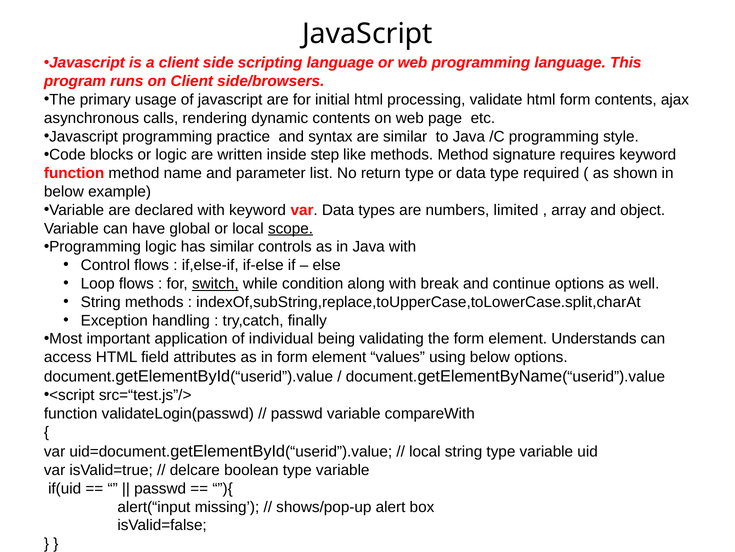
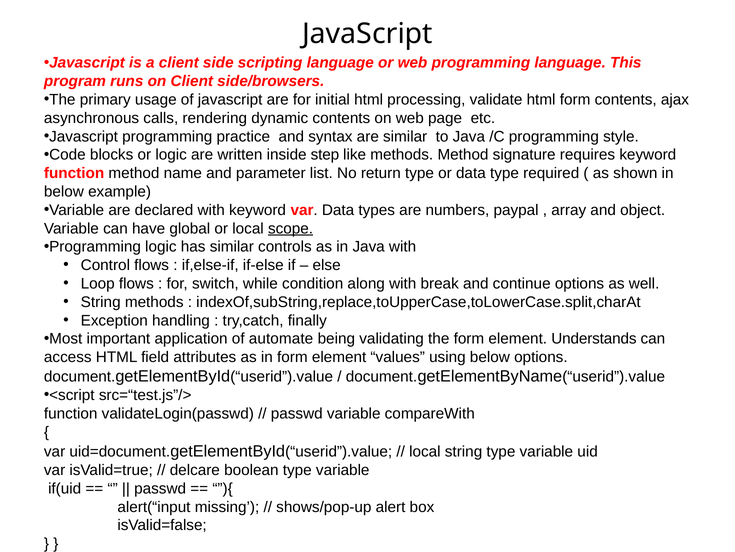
limited: limited -> paypal (516, 210)
switch underline: present -> none (215, 283)
individual: individual -> automate (281, 338)
